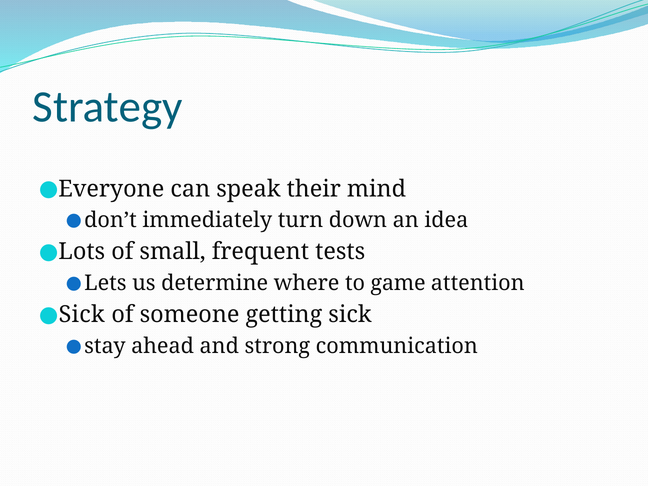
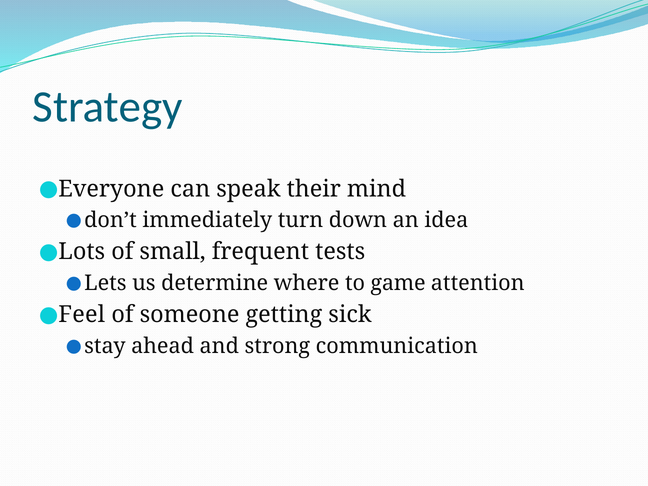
Sick: Sick -> Feel (82, 315)
